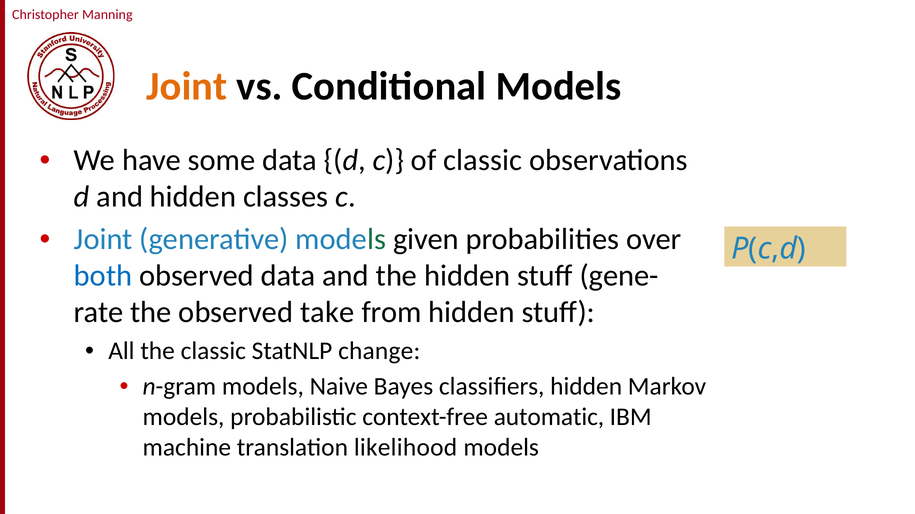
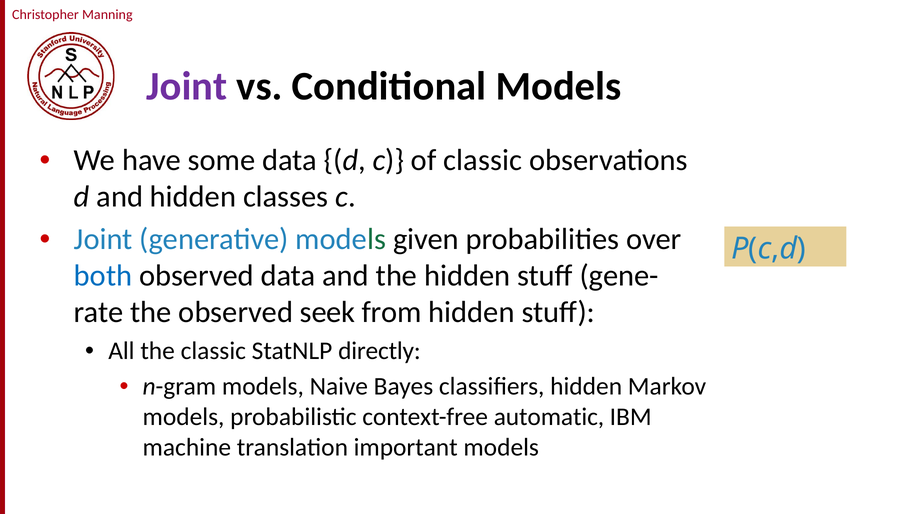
Joint colour: orange -> purple (187, 86)
take: take -> seek (328, 313)
change: change -> directly (379, 351)
likelihood: likelihood -> important (406, 448)
